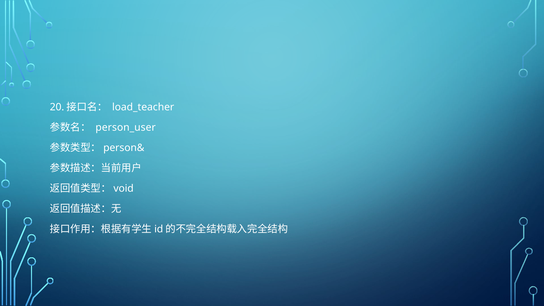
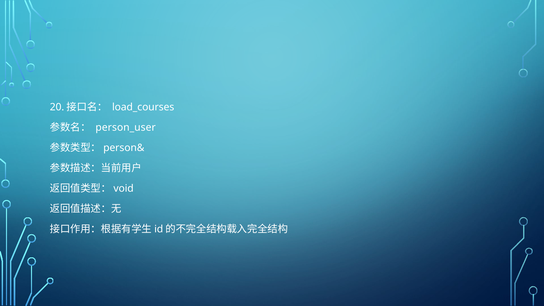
load_teacher: load_teacher -> load_courses (143, 107)
